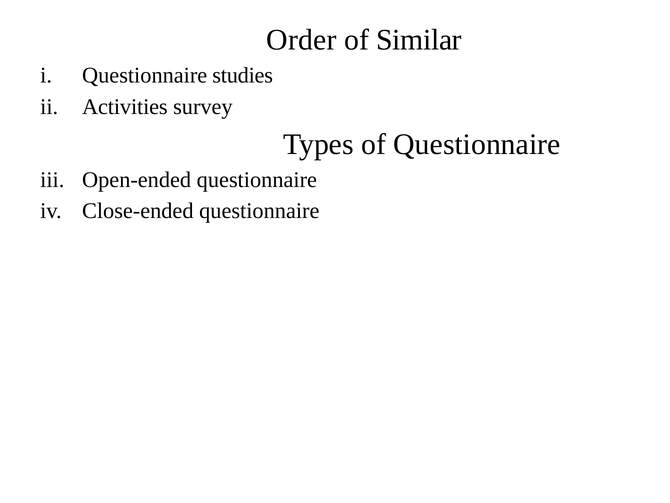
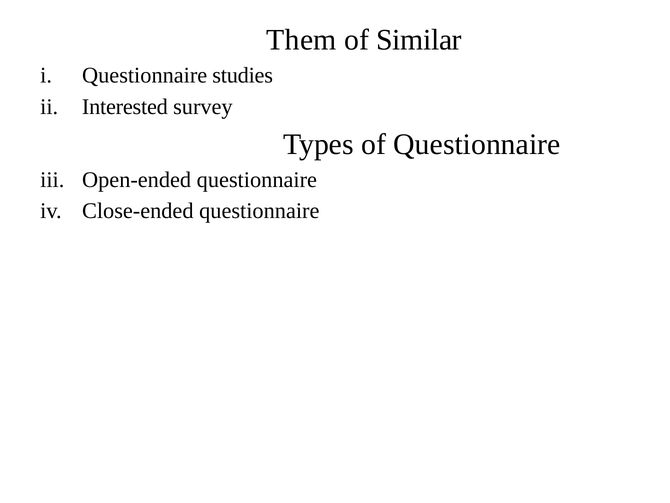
Order: Order -> Them (301, 40)
Activities: Activities -> Interested (125, 107)
